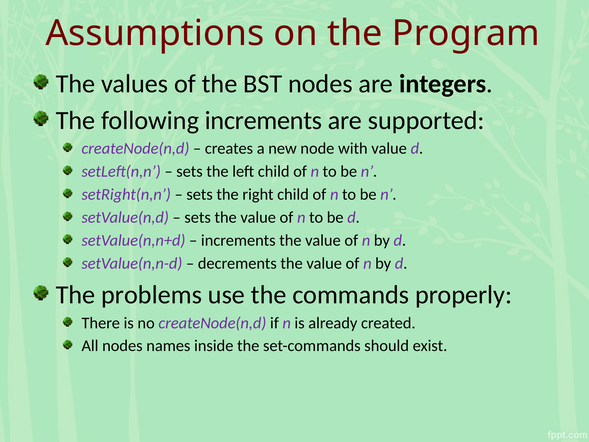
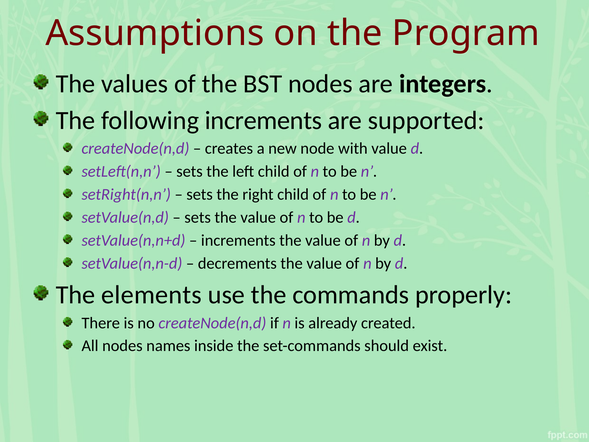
problems: problems -> elements (151, 295)
